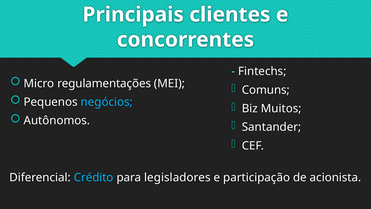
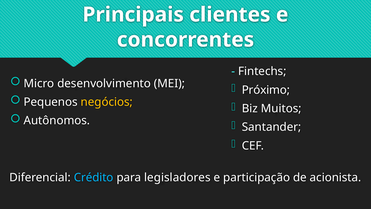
regulamentações: regulamentações -> desenvolvimento (104, 83)
Comuns: Comuns -> Próximo (266, 90)
negócios colour: light blue -> yellow (107, 102)
